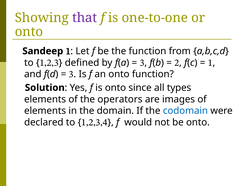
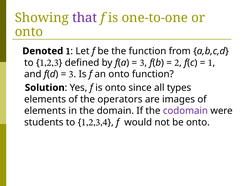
Sandeep: Sandeep -> Denoted (43, 51)
codomain colour: blue -> purple (185, 111)
declared: declared -> students (44, 122)
